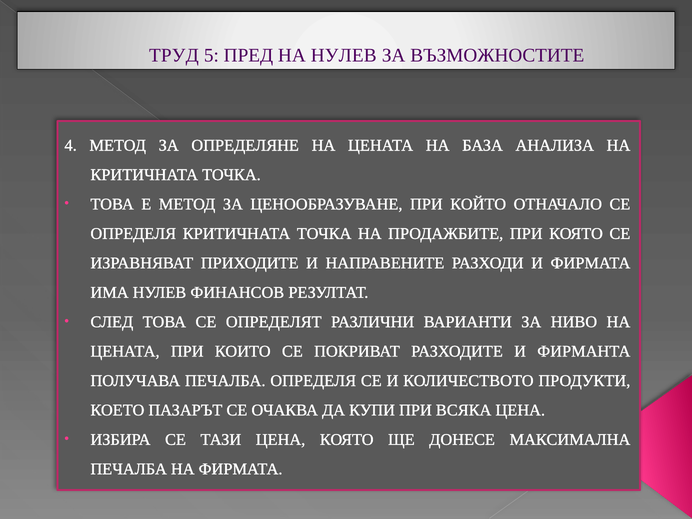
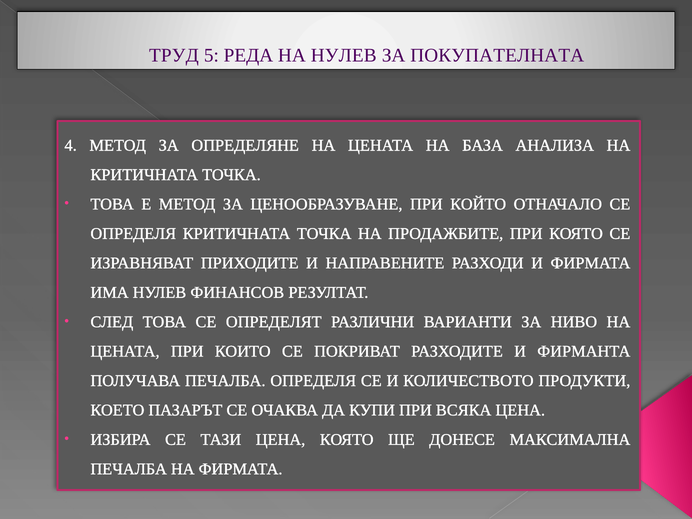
ПРЕД: ПРЕД -> РЕДА (248, 56)
ВЪЗМОЖНОСТИТЕ: ВЪЗМОЖНОСТИТЕ -> ПОКУПАТЕЛНАТА (497, 56)
